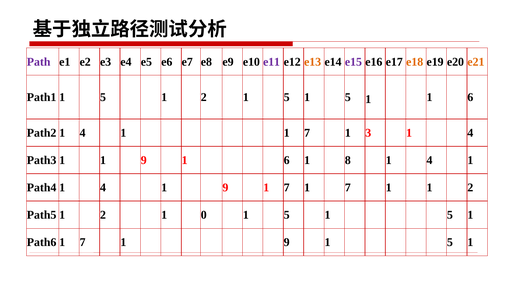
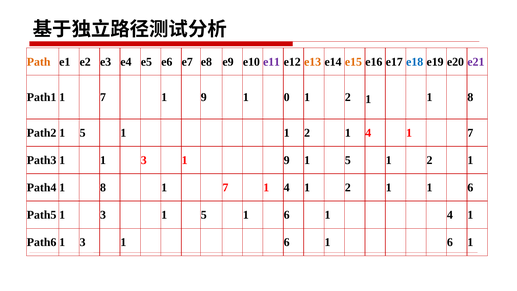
Path colour: purple -> orange (39, 62)
e15 colour: purple -> orange (353, 62)
e18 colour: orange -> blue (415, 62)
e21 colour: orange -> purple (476, 62)
5: 5 -> 7 (103, 97)
2: 2 -> 9 (204, 97)
5: 5 -> 0 (287, 97)
5: 5 -> 2 (348, 97)
1 1 6: 6 -> 8 (470, 97)
4: 4 -> 5 (83, 133)
1 1 7: 7 -> 2 (307, 133)
3: 3 -> 4 (368, 133)
4: 4 -> 7 (470, 133)
9: 9 -> 3 (144, 160)
6: 6 -> 9 (287, 160)
8: 8 -> 5 (348, 160)
4: 4 -> 2 (430, 160)
4: 4 -> 8 (103, 188)
9: 9 -> 7 (225, 188)
7: 7 -> 4 (287, 188)
7: 7 -> 2 (348, 188)
1 1 2: 2 -> 6 (470, 188)
2: 2 -> 3 (103, 215)
0: 0 -> 5 (204, 215)
5: 5 -> 6 (287, 215)
5: 5 -> 4 (450, 215)
7: 7 -> 3 (83, 242)
9: 9 -> 6 (287, 242)
5: 5 -> 6 (450, 242)
